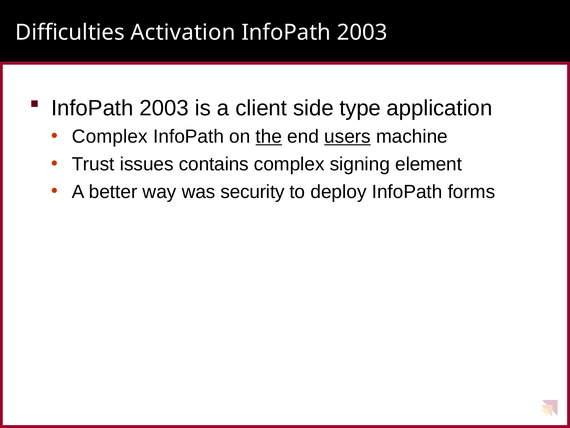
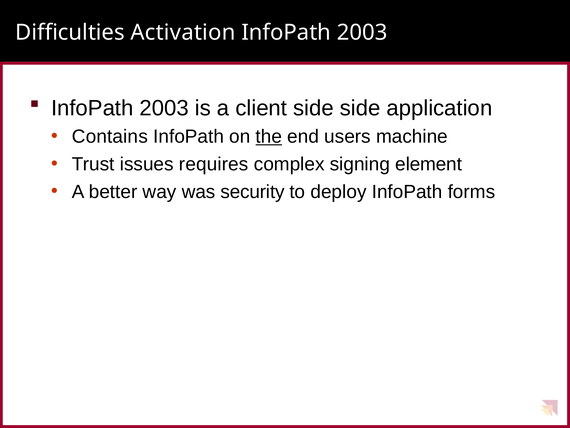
side type: type -> side (360, 108)
Complex: Complex -> Contains (110, 136)
users underline: present -> none (348, 136)
contains: contains -> requires (214, 164)
